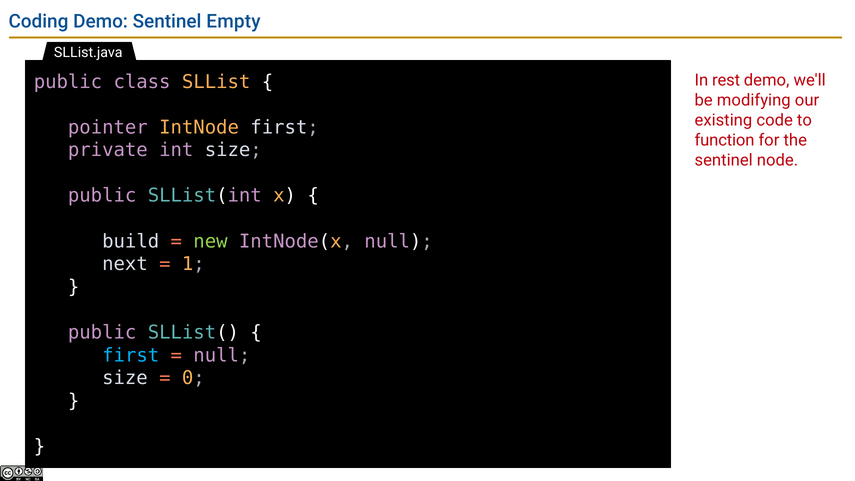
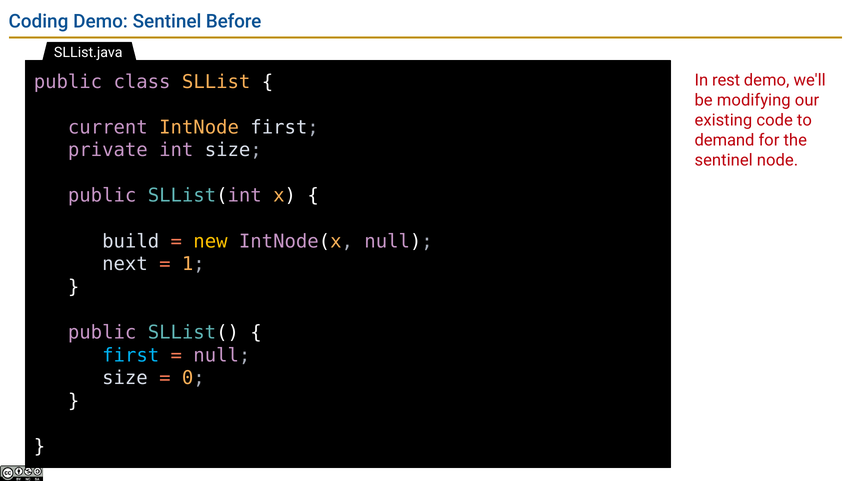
Empty: Empty -> Before (234, 21)
pointer: pointer -> current (108, 127)
function: function -> demand (725, 140)
new colour: light green -> yellow (210, 241)
